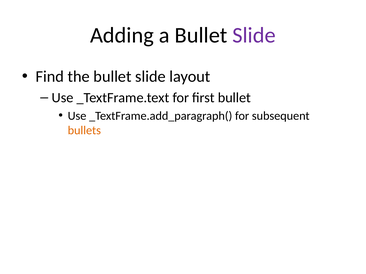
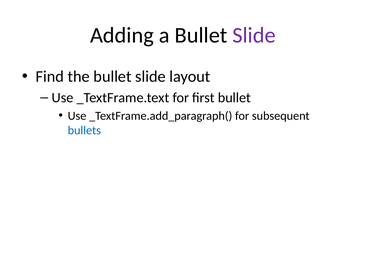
bullets colour: orange -> blue (84, 131)
